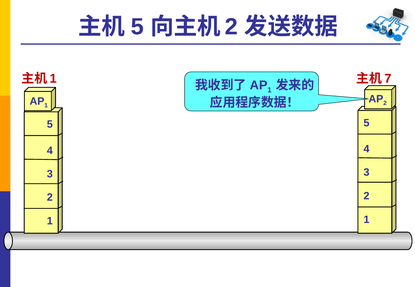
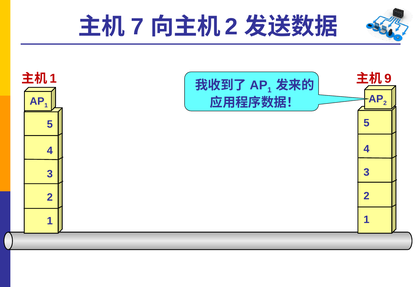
5: 5 -> 7 (137, 27)
7: 7 -> 9 (388, 79)
